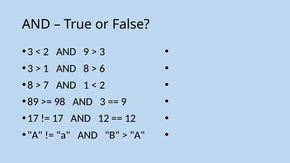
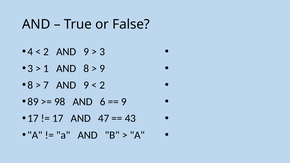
3: 3 -> 4 (30, 52)
6: 6 -> 9 (102, 68)
7 AND 1: 1 -> 9 (86, 85)
AND 3: 3 -> 6 (103, 102)
AND 12: 12 -> 47 (104, 118)
12: 12 -> 43 (130, 118)
